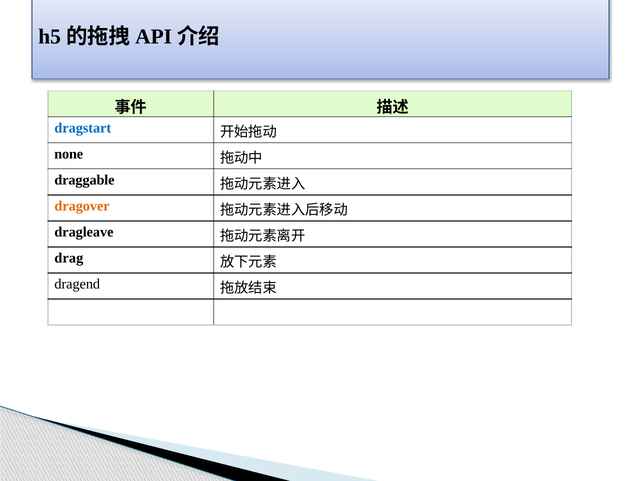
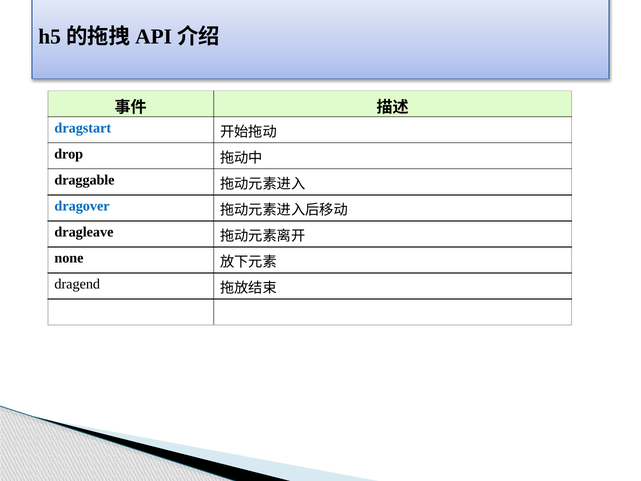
none: none -> drop (69, 154)
dragover colour: orange -> blue (82, 206)
drag: drag -> none (69, 258)
